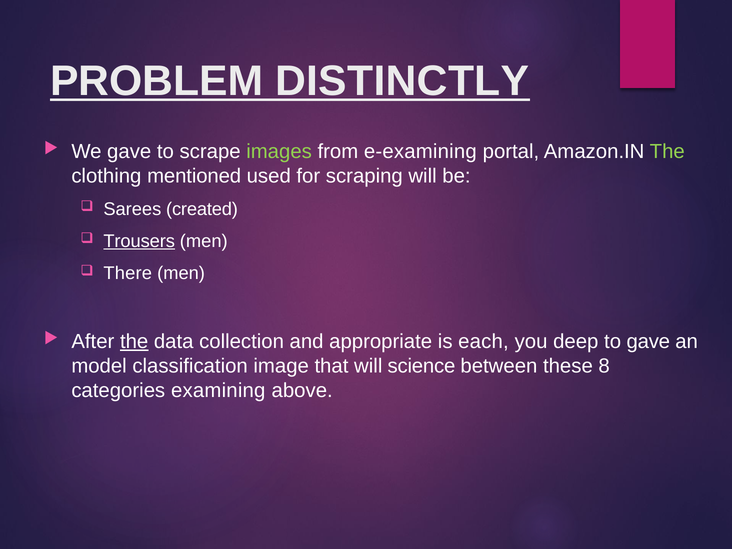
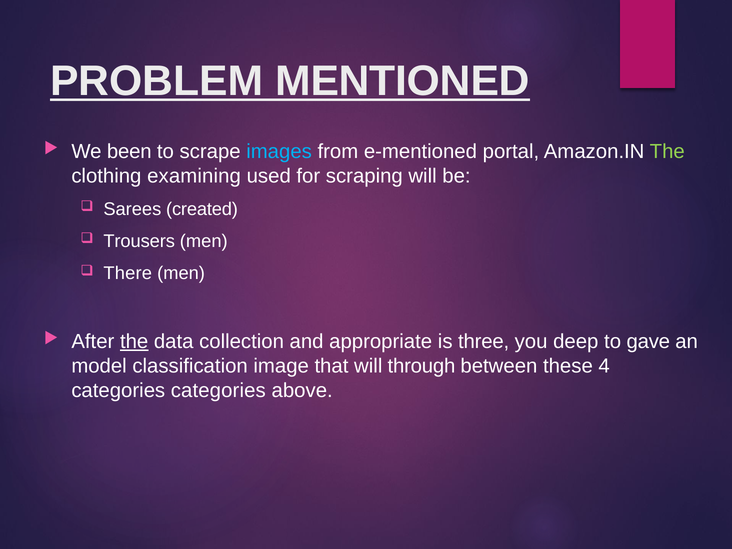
DISTINCTLY: DISTINCTLY -> MENTIONED (402, 81)
We gave: gave -> been (129, 152)
images colour: light green -> light blue (279, 152)
e-examining: e-examining -> e-mentioned (420, 152)
mentioned: mentioned -> examining (194, 176)
Trousers underline: present -> none (139, 241)
each: each -> three (484, 341)
science: science -> through (421, 366)
8: 8 -> 4 (604, 366)
categories examining: examining -> categories (218, 390)
